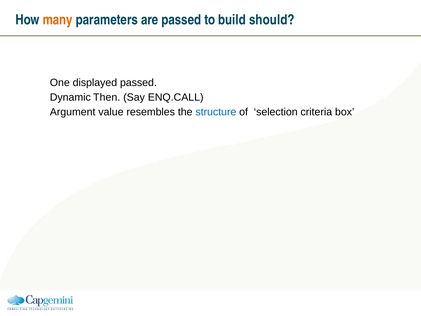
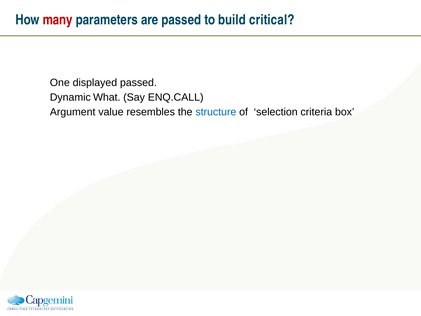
many colour: orange -> red (58, 20)
should: should -> critical (272, 20)
Then: Then -> What (107, 97)
